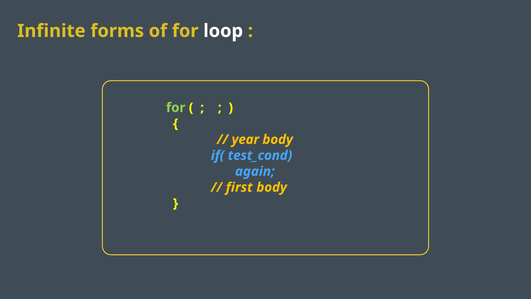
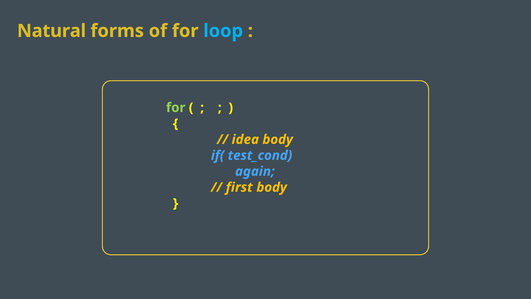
Infinite: Infinite -> Natural (52, 31)
loop colour: white -> light blue (223, 31)
year: year -> idea (245, 139)
